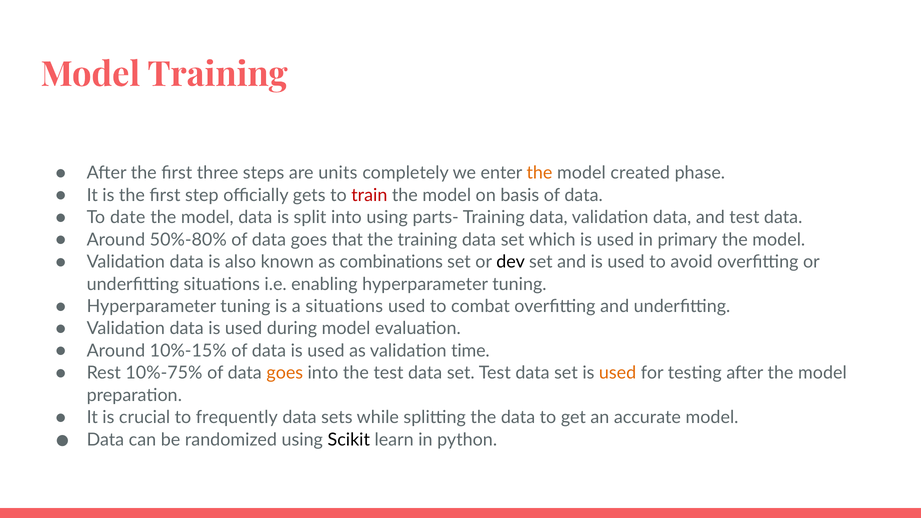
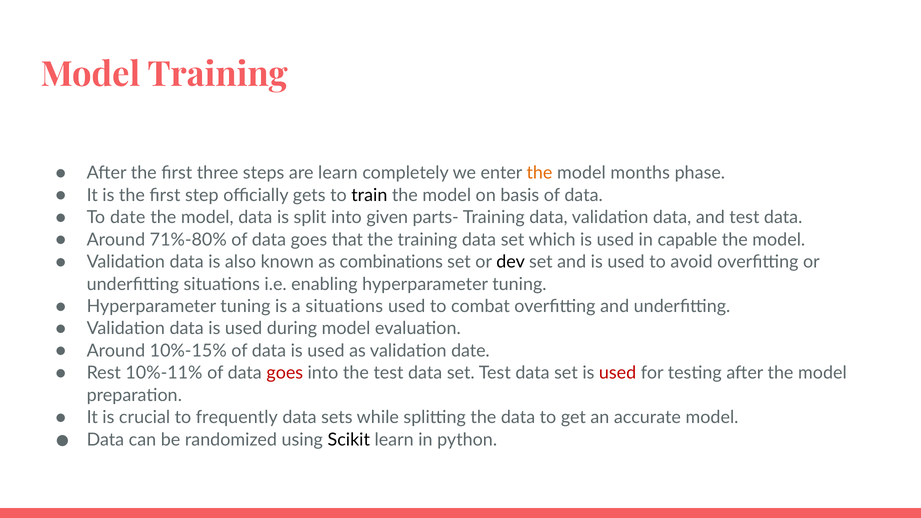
are units: units -> learn (338, 173)
created: created -> months (640, 173)
train colour: red -> black (369, 195)
into using: using -> given (387, 217)
50%-80%: 50%-80% -> 71%-80% (188, 240)
primary: primary -> capable (687, 240)
validation time: time -> date (470, 351)
10%-75%: 10%-75% -> 10%-11% (164, 373)
goes colour: orange -> red (285, 373)
used colour: orange -> red (618, 373)
